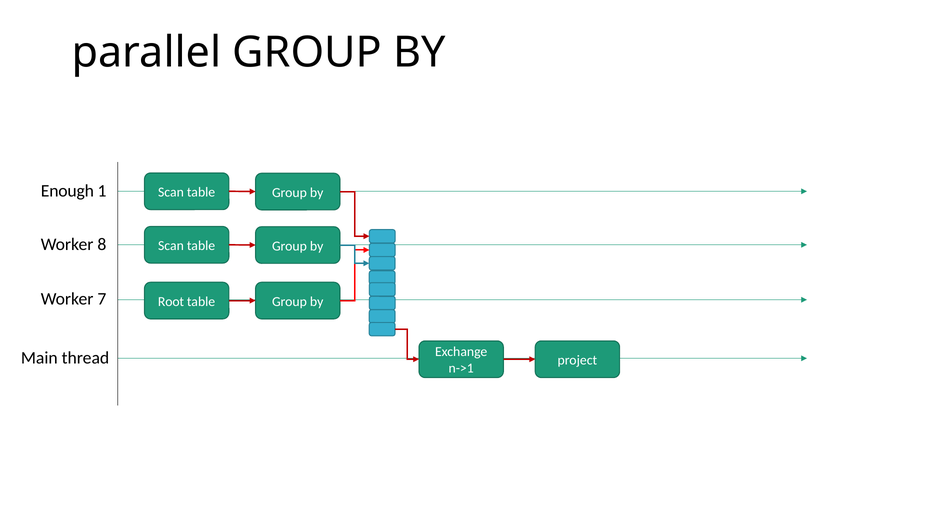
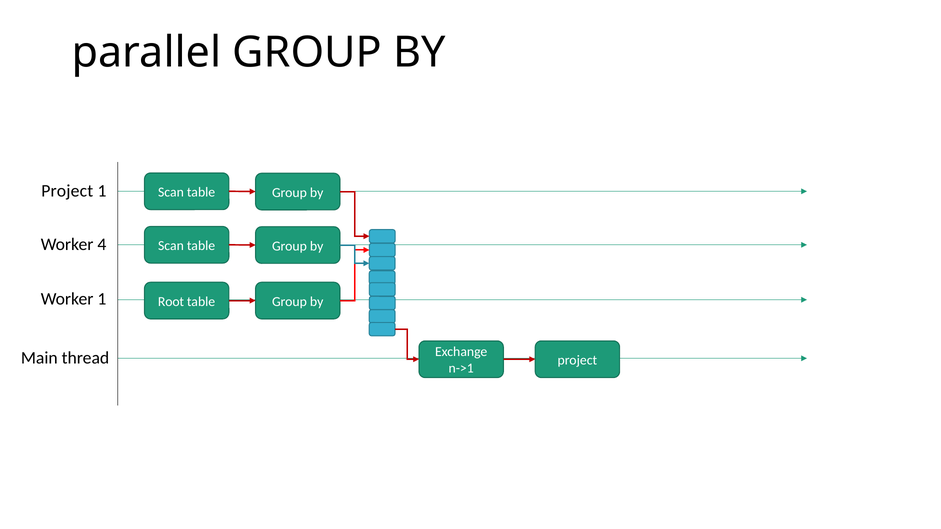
Enough: Enough -> Project (67, 191)
8: 8 -> 4 (102, 245)
Worker 7: 7 -> 1 (102, 299)
